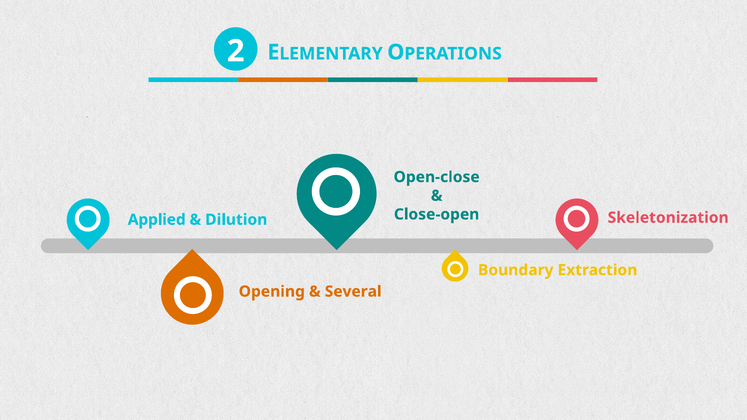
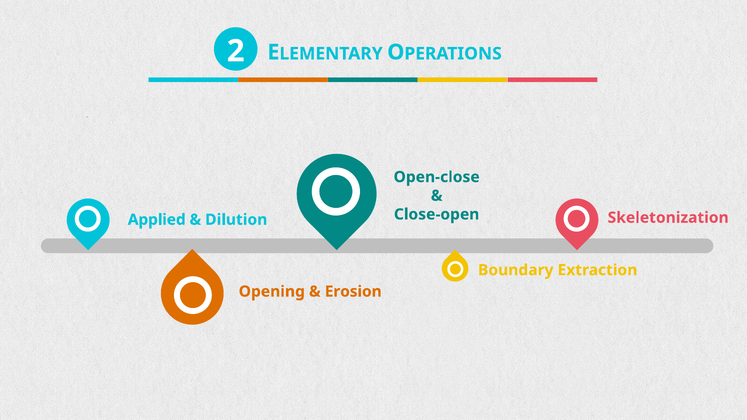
Several: Several -> Erosion (353, 292)
